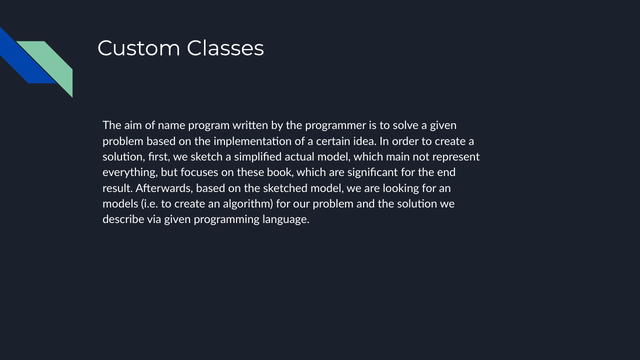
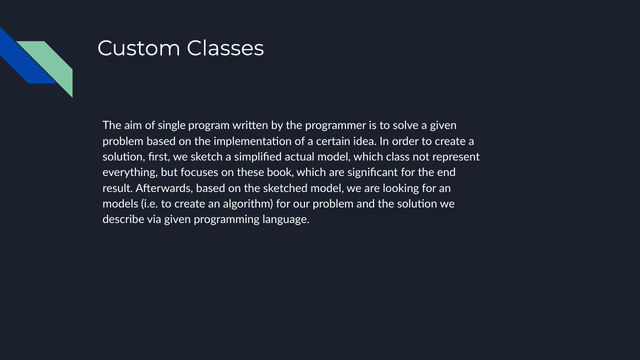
name: name -> single (172, 126)
main: main -> class (398, 157)
